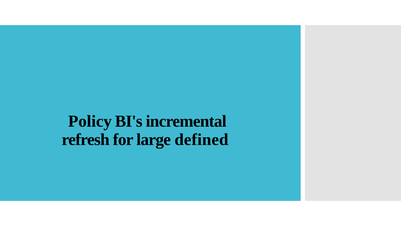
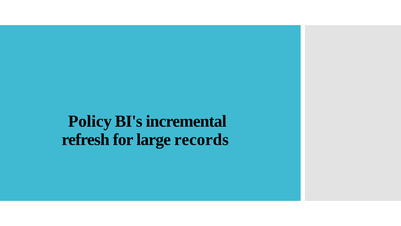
defined: defined -> records (201, 139)
